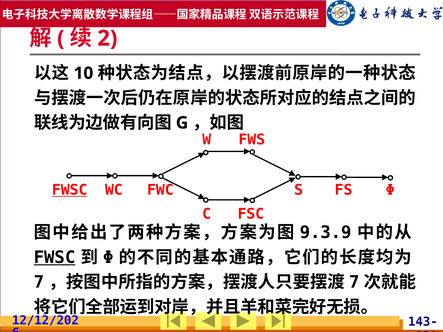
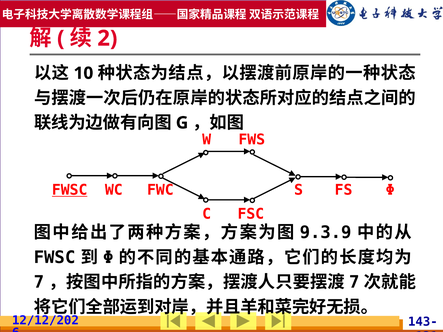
FWSC underline: present -> none (55, 258)
